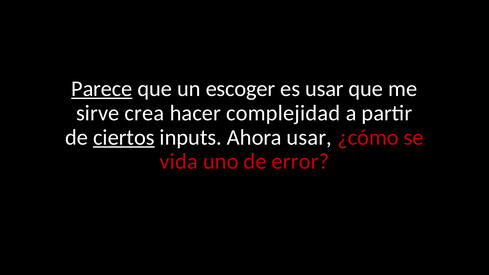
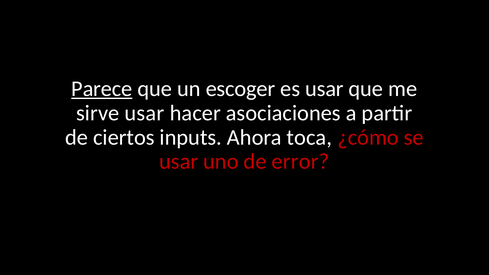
sirve crea: crea -> usar (144, 113)
complejidad: complejidad -> asociaciones (283, 113)
ciertos underline: present -> none (124, 137)
Ahora usar: usar -> toca (309, 137)
vida: vida -> usar (179, 162)
